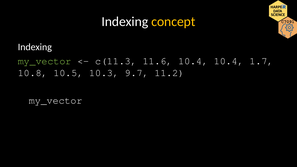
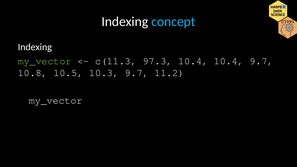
concept colour: yellow -> light blue (173, 22)
11.6: 11.6 -> 97.3 (157, 61)
10.4 1.7: 1.7 -> 9.7 (261, 61)
